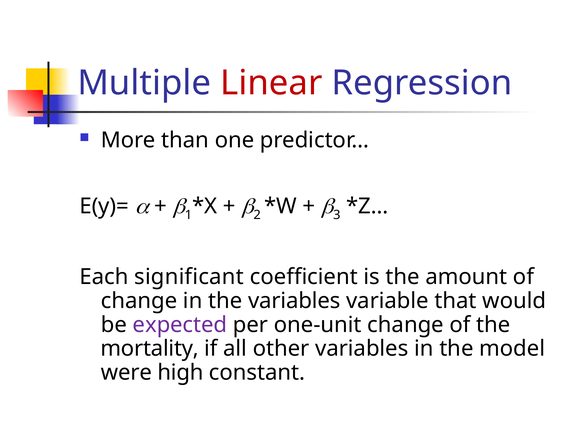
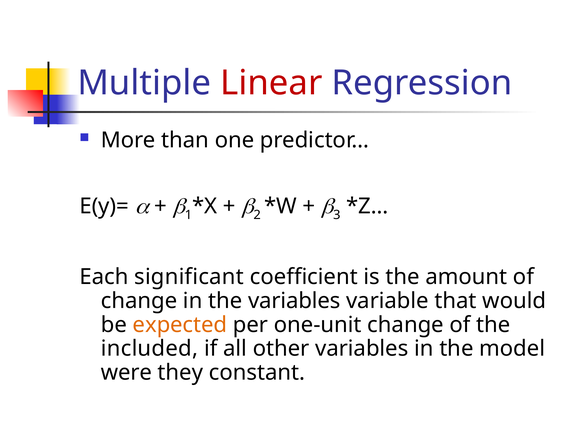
expected colour: purple -> orange (180, 325)
mortality: mortality -> included (149, 349)
high: high -> they (180, 373)
